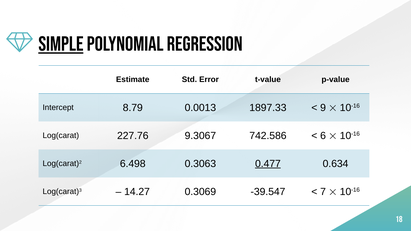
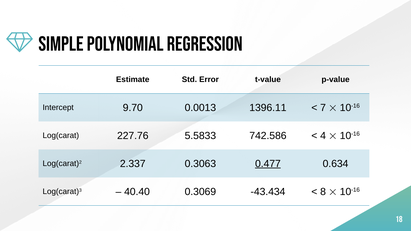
SIMPLE underline: present -> none (61, 44)
8.79: 8.79 -> 9.70 (133, 108)
1897.33: 1897.33 -> 1396.11 (268, 108)
9: 9 -> 7 (323, 108)
9.3067: 9.3067 -> 5.5833 (200, 136)
6: 6 -> 4 (323, 136)
6.498: 6.498 -> 2.337 (133, 164)
14.27: 14.27 -> 40.40 (137, 192)
-39.547: -39.547 -> -43.434 (268, 192)
7: 7 -> 8 (323, 192)
